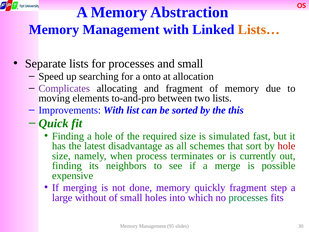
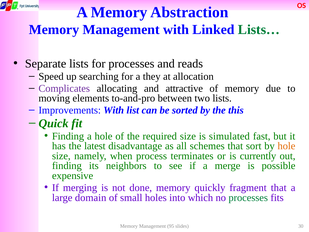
Lists… colour: orange -> green (259, 30)
and small: small -> reads (190, 63)
onto: onto -> they (152, 76)
and fragment: fragment -> attractive (184, 88)
hole colour: red -> orange (286, 146)
fragment step: step -> that (279, 187)
without: without -> domain (91, 197)
